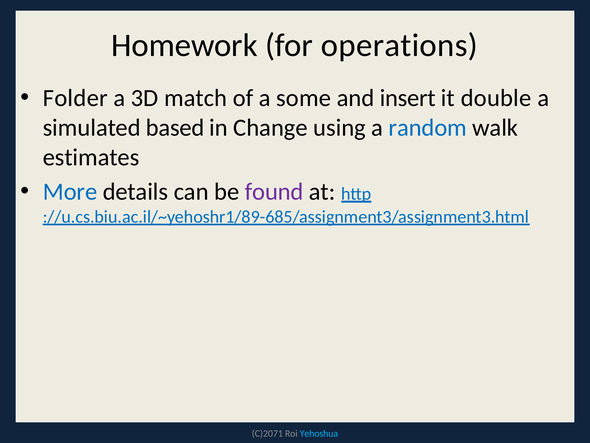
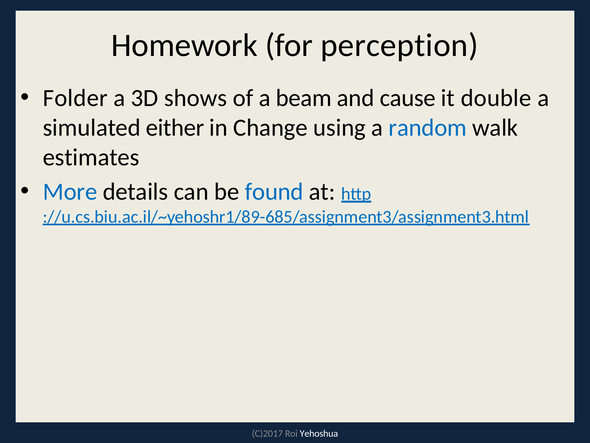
operations: operations -> perception (399, 45)
match: match -> shows (196, 98)
some: some -> beam (304, 98)
insert: insert -> cause (408, 98)
based: based -> either (175, 128)
found colour: purple -> blue (274, 192)
C)2071: C)2071 -> C)2017 (267, 433)
Yehoshua colour: light blue -> white (319, 433)
